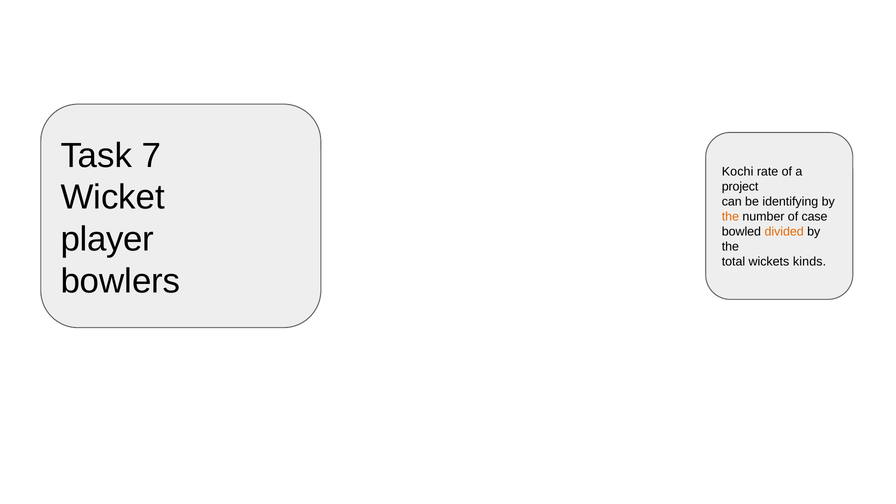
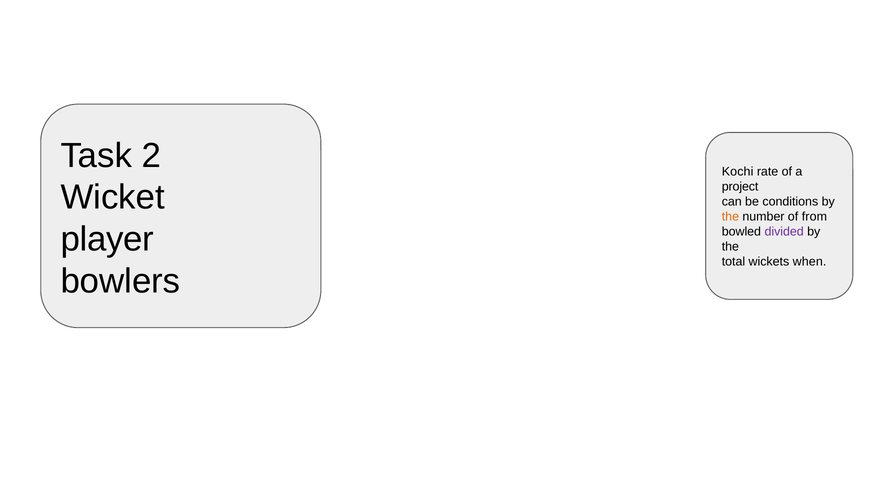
7: 7 -> 2 (151, 156)
identifying: identifying -> conditions (790, 202)
case: case -> from (814, 217)
divided colour: orange -> purple (784, 232)
kinds: kinds -> when (810, 262)
